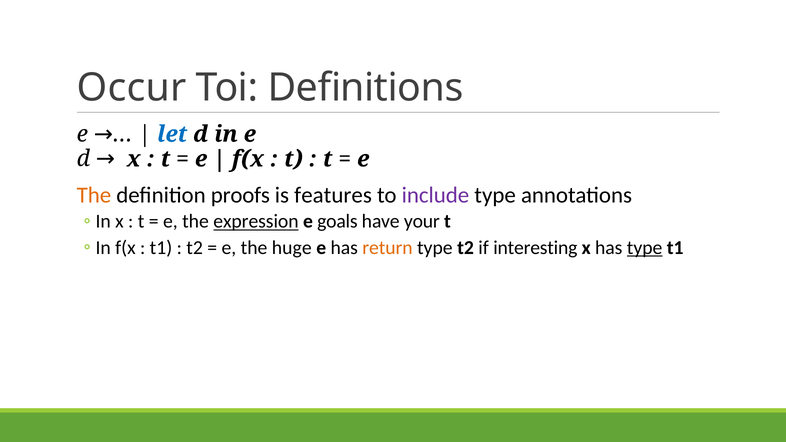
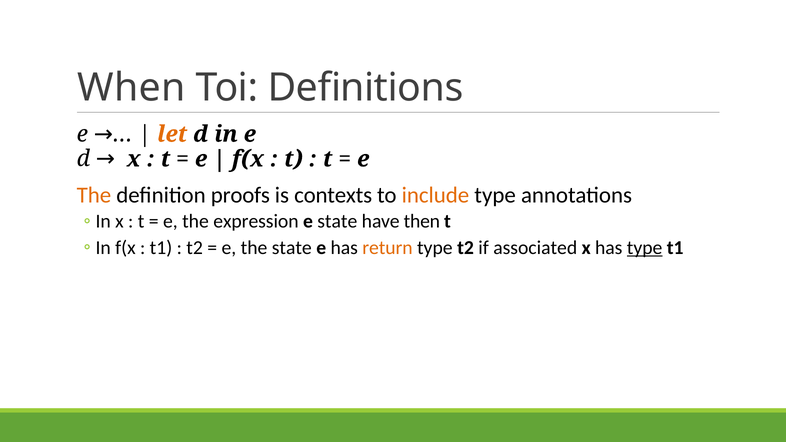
Occur: Occur -> When (131, 88)
let colour: blue -> orange (172, 134)
features: features -> contexts (333, 195)
include colour: purple -> orange (435, 195)
expression underline: present -> none (256, 221)
e goals: goals -> state (337, 221)
your: your -> then (422, 221)
the huge: huge -> state (292, 248)
interesting: interesting -> associated (535, 248)
